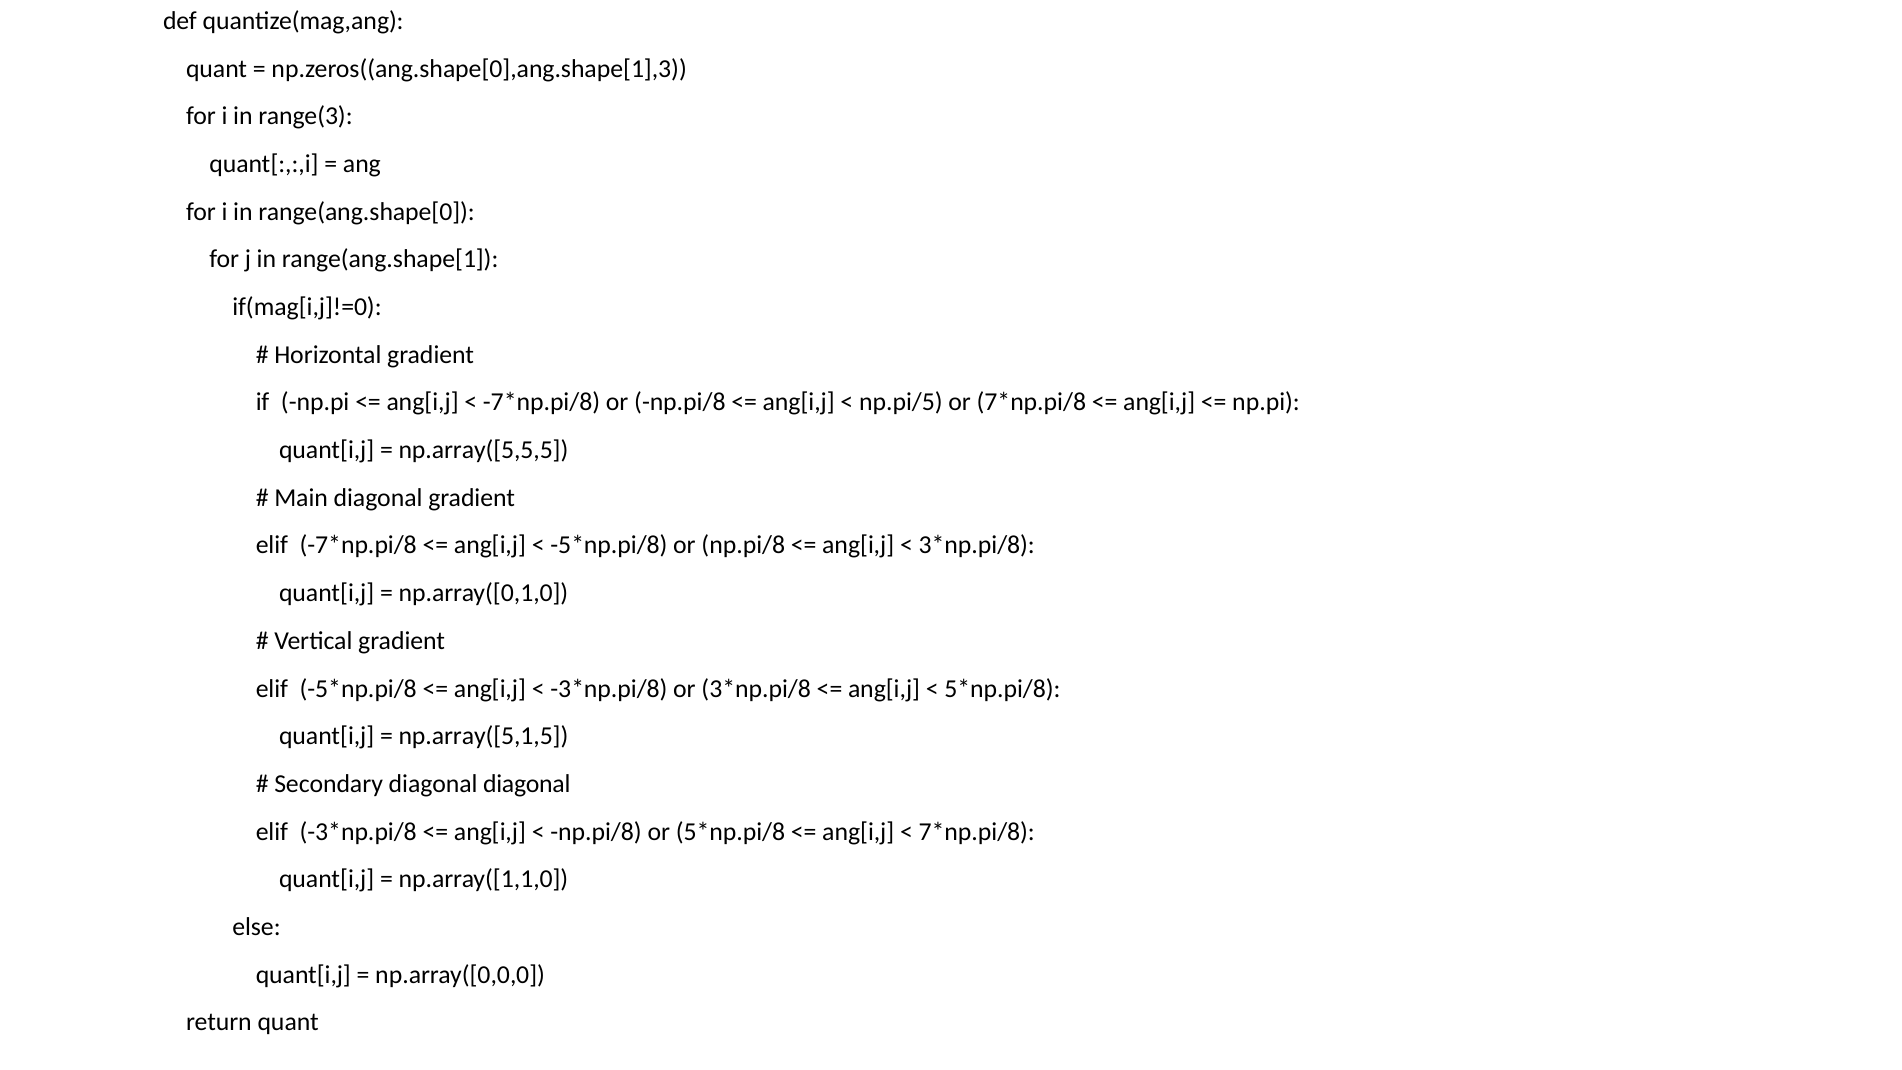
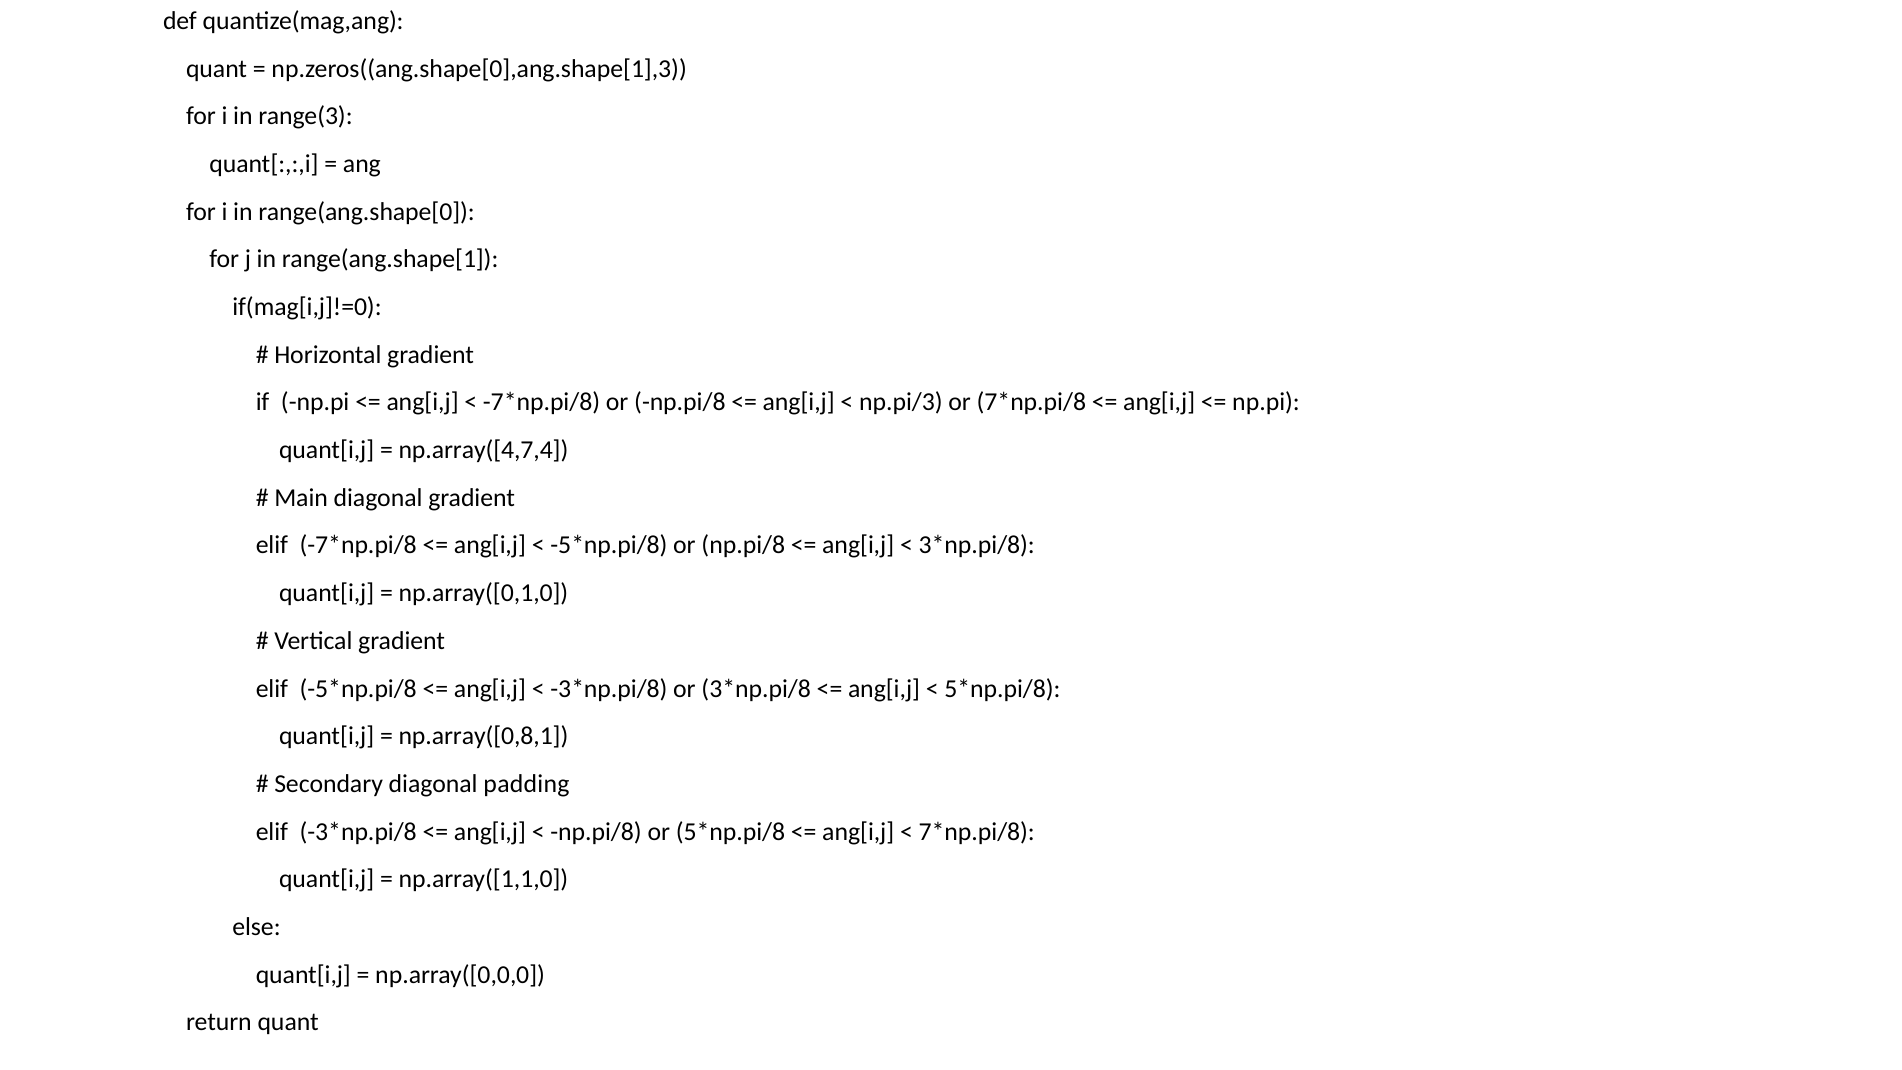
np.pi/5: np.pi/5 -> np.pi/3 (901, 402)
np.array([5,5,5: np.array([5,5,5 -> np.array([4,7,4 (483, 450)
np.array([5,1,5: np.array([5,1,5 -> np.array([0,8,1 (483, 736)
diagonal diagonal: diagonal -> padding (526, 784)
